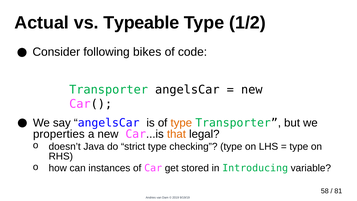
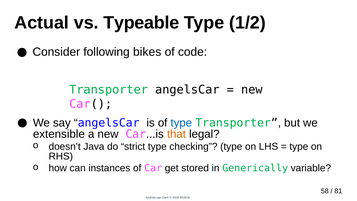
type colour: orange -> blue (181, 123)
properties: properties -> extensible (59, 134)
Introducing: Introducing -> Generically (255, 168)
